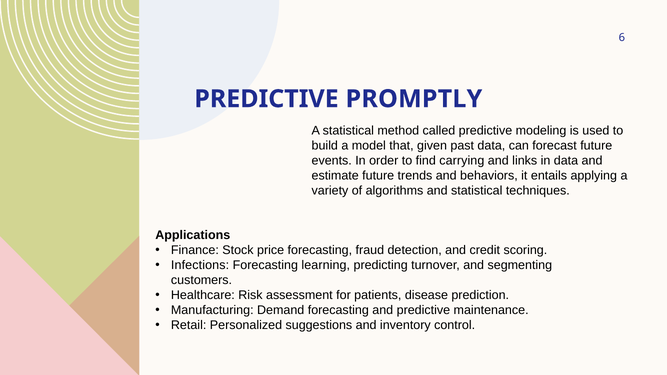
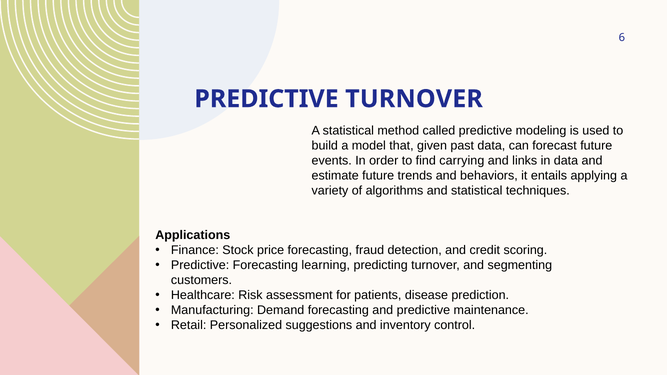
PREDICTIVE PROMPTLY: PROMPTLY -> TURNOVER (414, 99)
Infections: Infections -> Predictive (200, 265)
